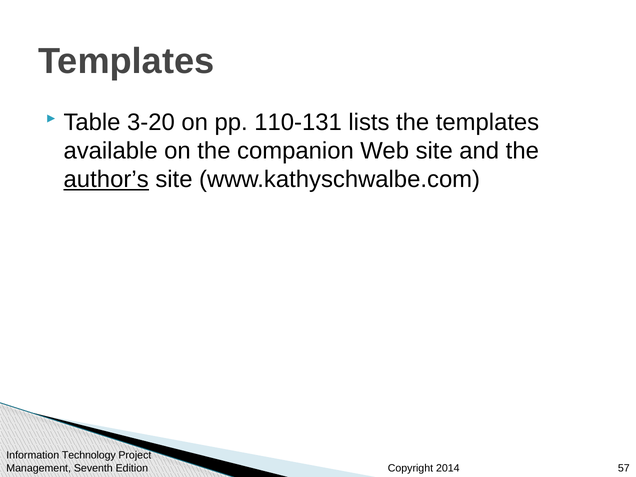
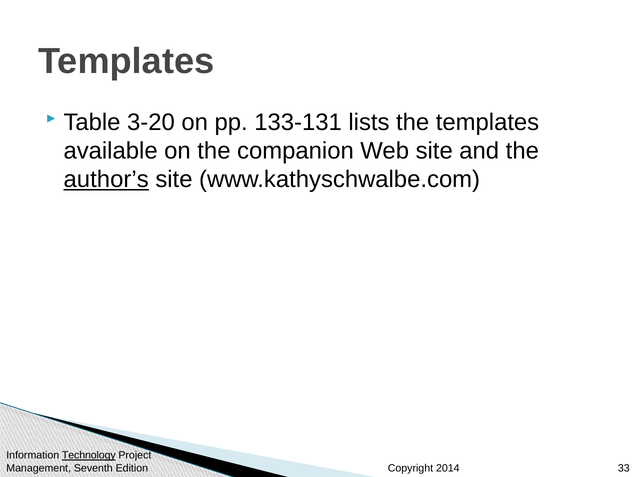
110-131: 110-131 -> 133-131 (298, 122)
Technology underline: none -> present (89, 455)
57: 57 -> 33 (624, 468)
